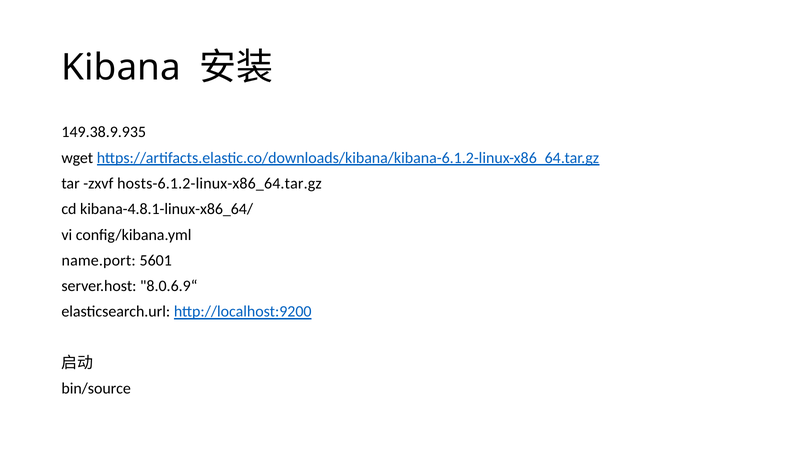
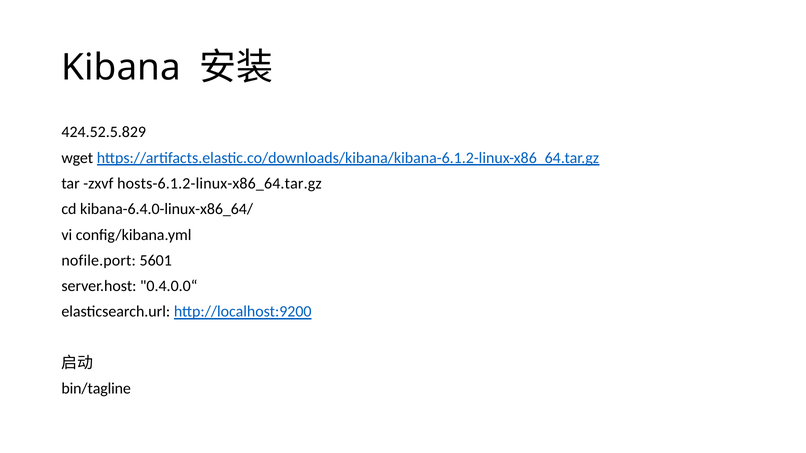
149.38.9.935: 149.38.9.935 -> 424.52.5.829 (104, 132)
kibana-4.8.1-linux-x86_64/: kibana-4.8.1-linux-x86_64/ -> kibana-6.4.0-linux-x86_64/ (167, 209)
name.port: name.port -> nofile.port (99, 261)
8.0.6.9“: 8.0.6.9“ -> 0.4.0.0“ (169, 286)
bin/source: bin/source -> bin/tagline (96, 389)
